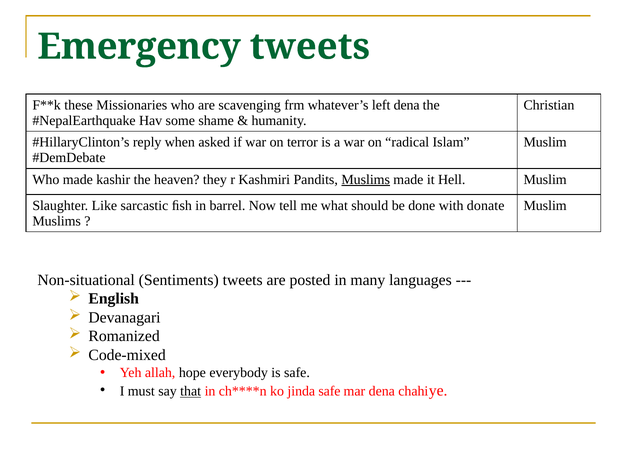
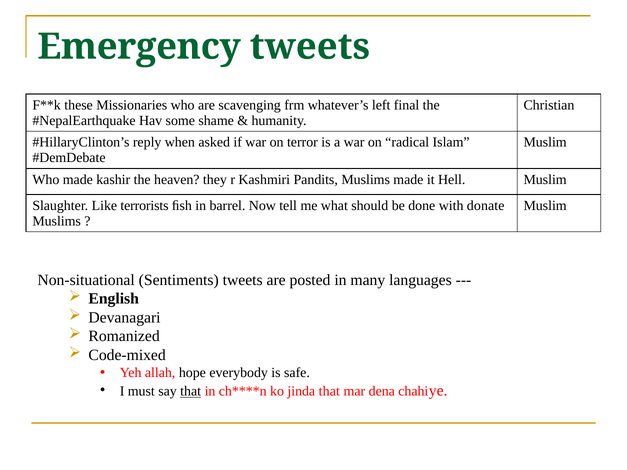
left dena: dena -> final (407, 105)
Muslims underline: present -> none (366, 180)
sarcastic: sarcastic -> terrorists (145, 206)
jinda safe: safe -> that (329, 391)
